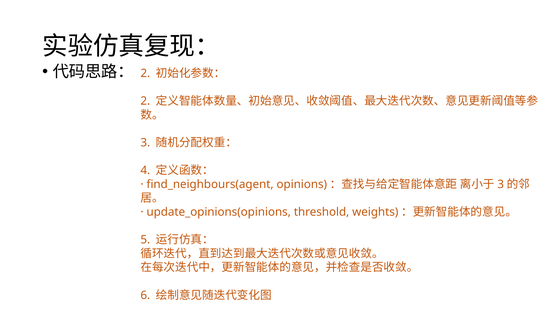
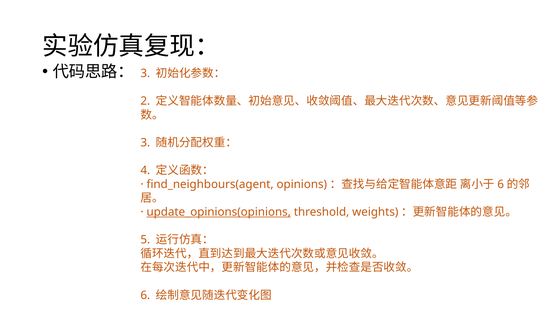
2: 2 -> 3 (145, 73)
3: 3 -> 6 (501, 184)
update_opinions(opinions underline: none -> present (219, 212)
